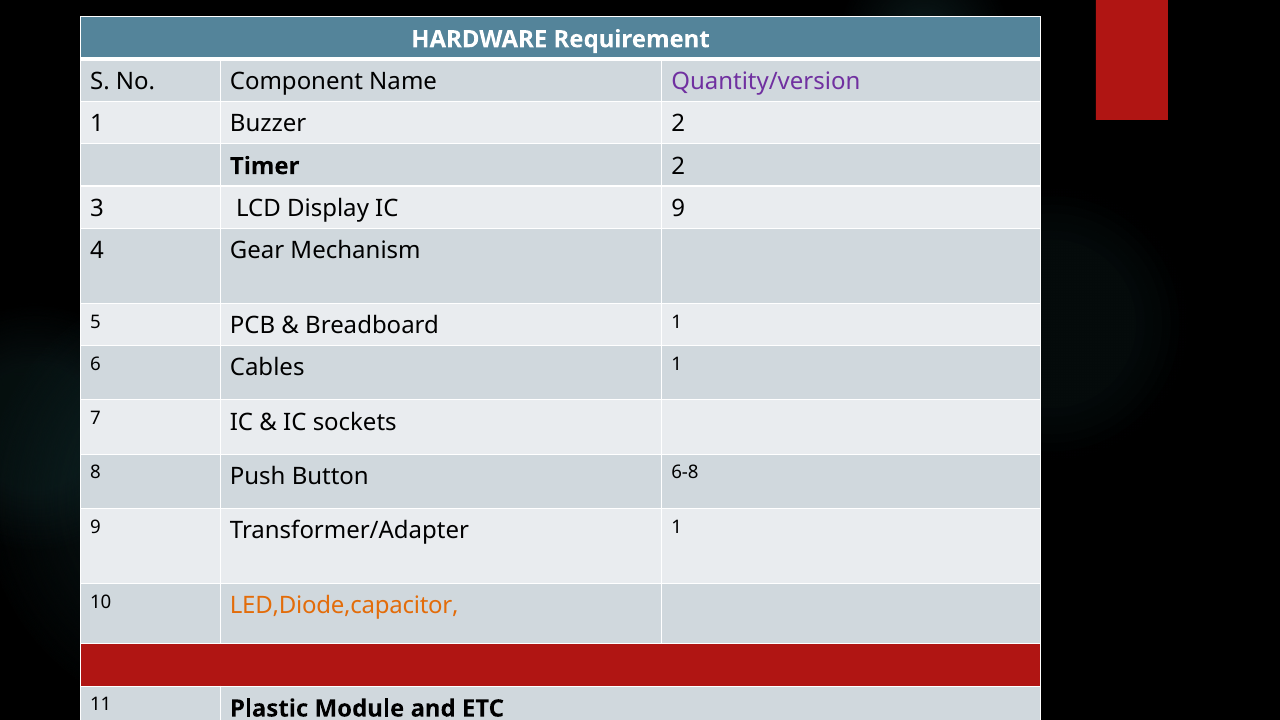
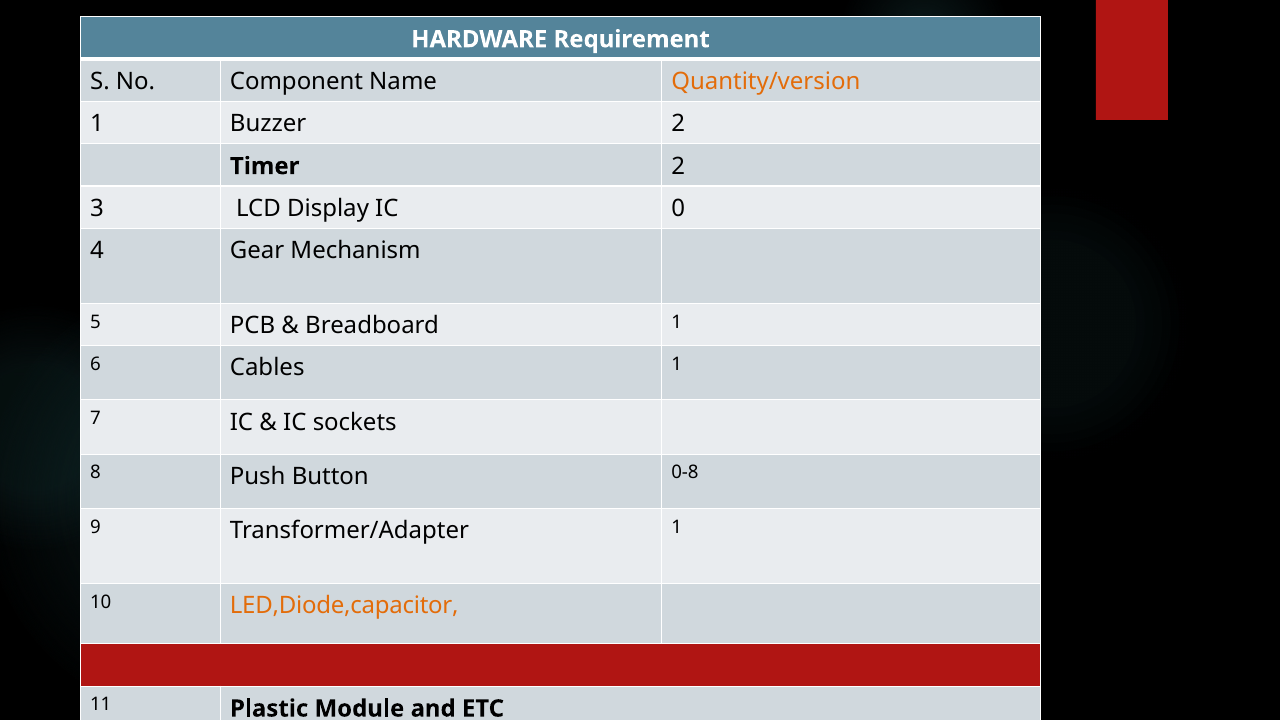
Quantity/version colour: purple -> orange (766, 82)
IC 9: 9 -> 0 (678, 209)
6-8: 6-8 -> 0-8 (685, 473)
